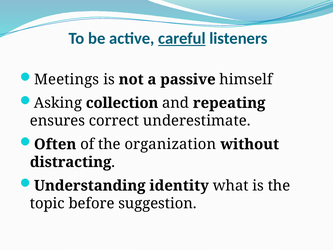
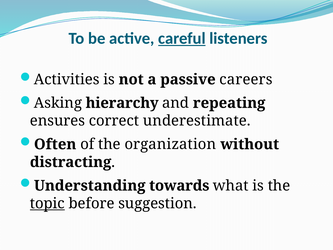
Meetings: Meetings -> Activities (67, 79)
himself: himself -> careers (246, 79)
collection: collection -> hierarchy (122, 103)
identity: identity -> towards (179, 186)
topic underline: none -> present (47, 203)
